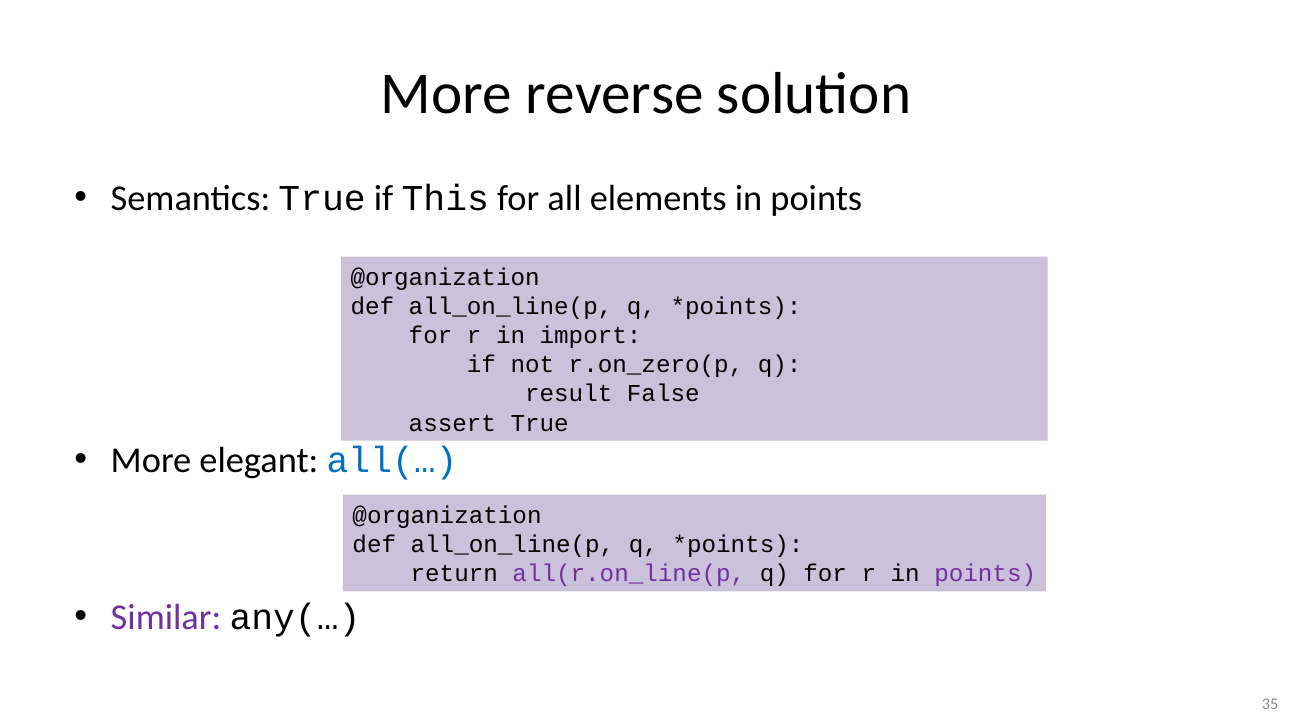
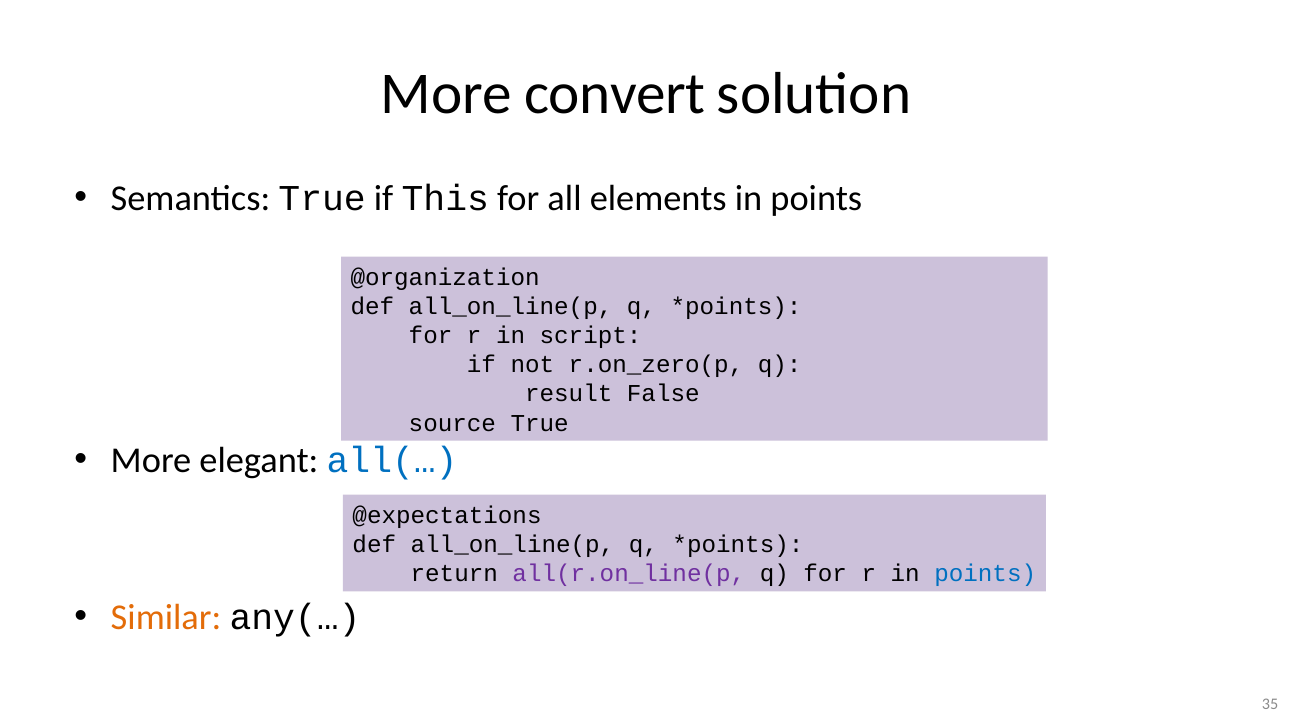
reverse: reverse -> convert (615, 94)
import: import -> script (591, 336)
assert: assert -> source (452, 423)
@organization: @organization -> @expectations (447, 516)
points colour: purple -> blue (985, 574)
Similar colour: purple -> orange (166, 617)
